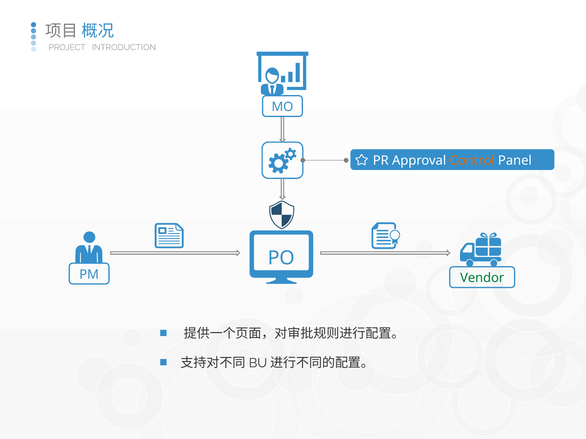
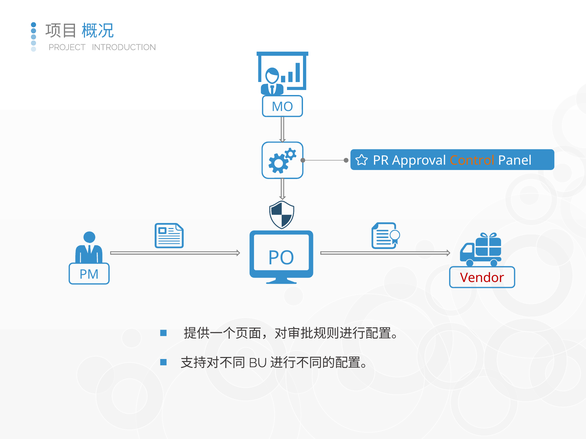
Vendor colour: green -> red (482, 278)
